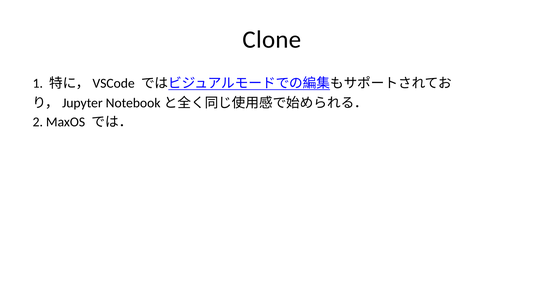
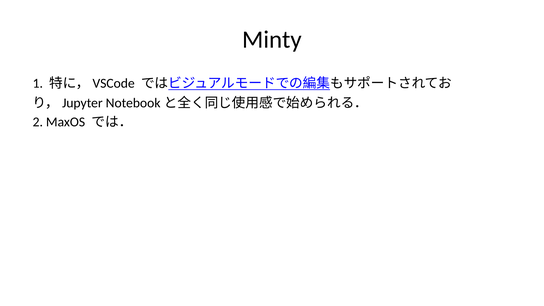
Clone: Clone -> Minty (272, 39)
